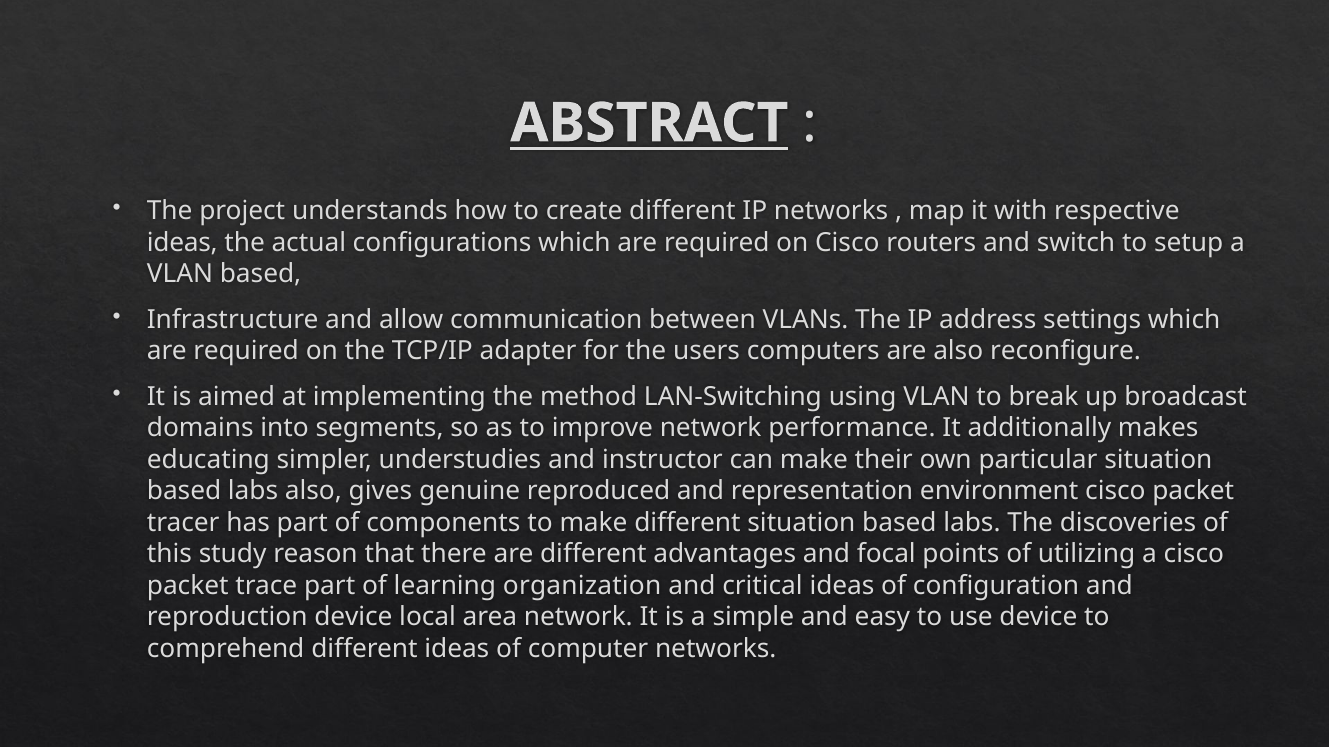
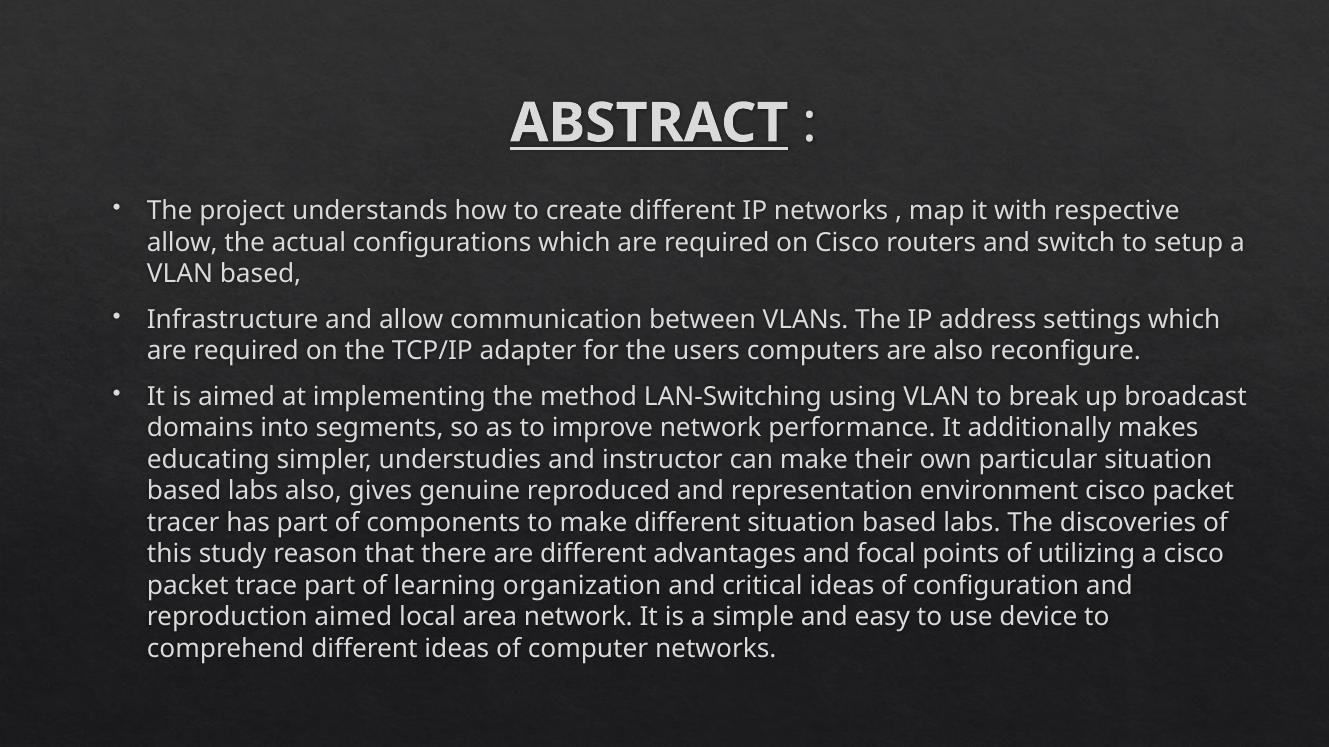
ideas: ideas -> allow (182, 243)
reproduction device: device -> aimed (353, 618)
